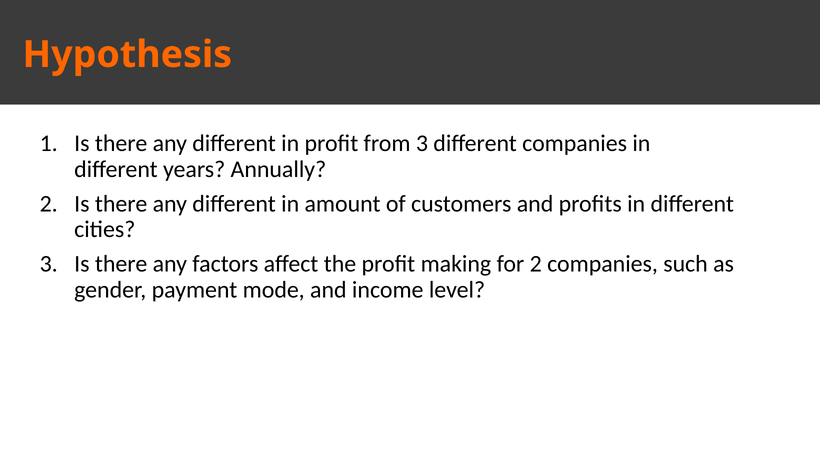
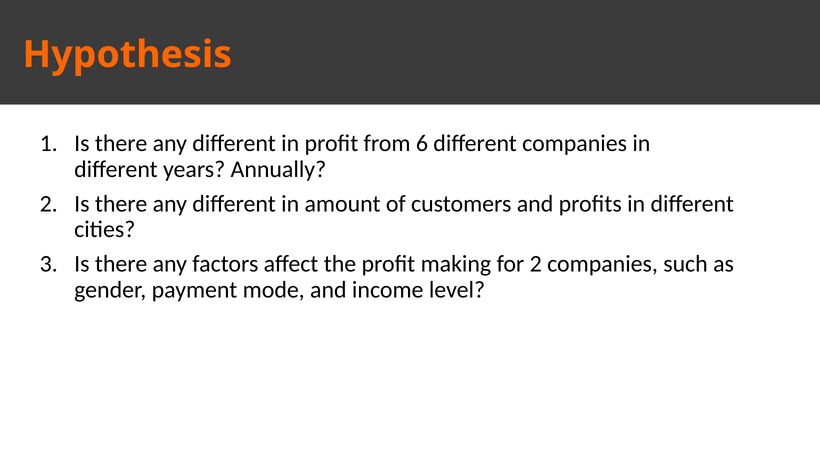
from 3: 3 -> 6 (422, 144)
